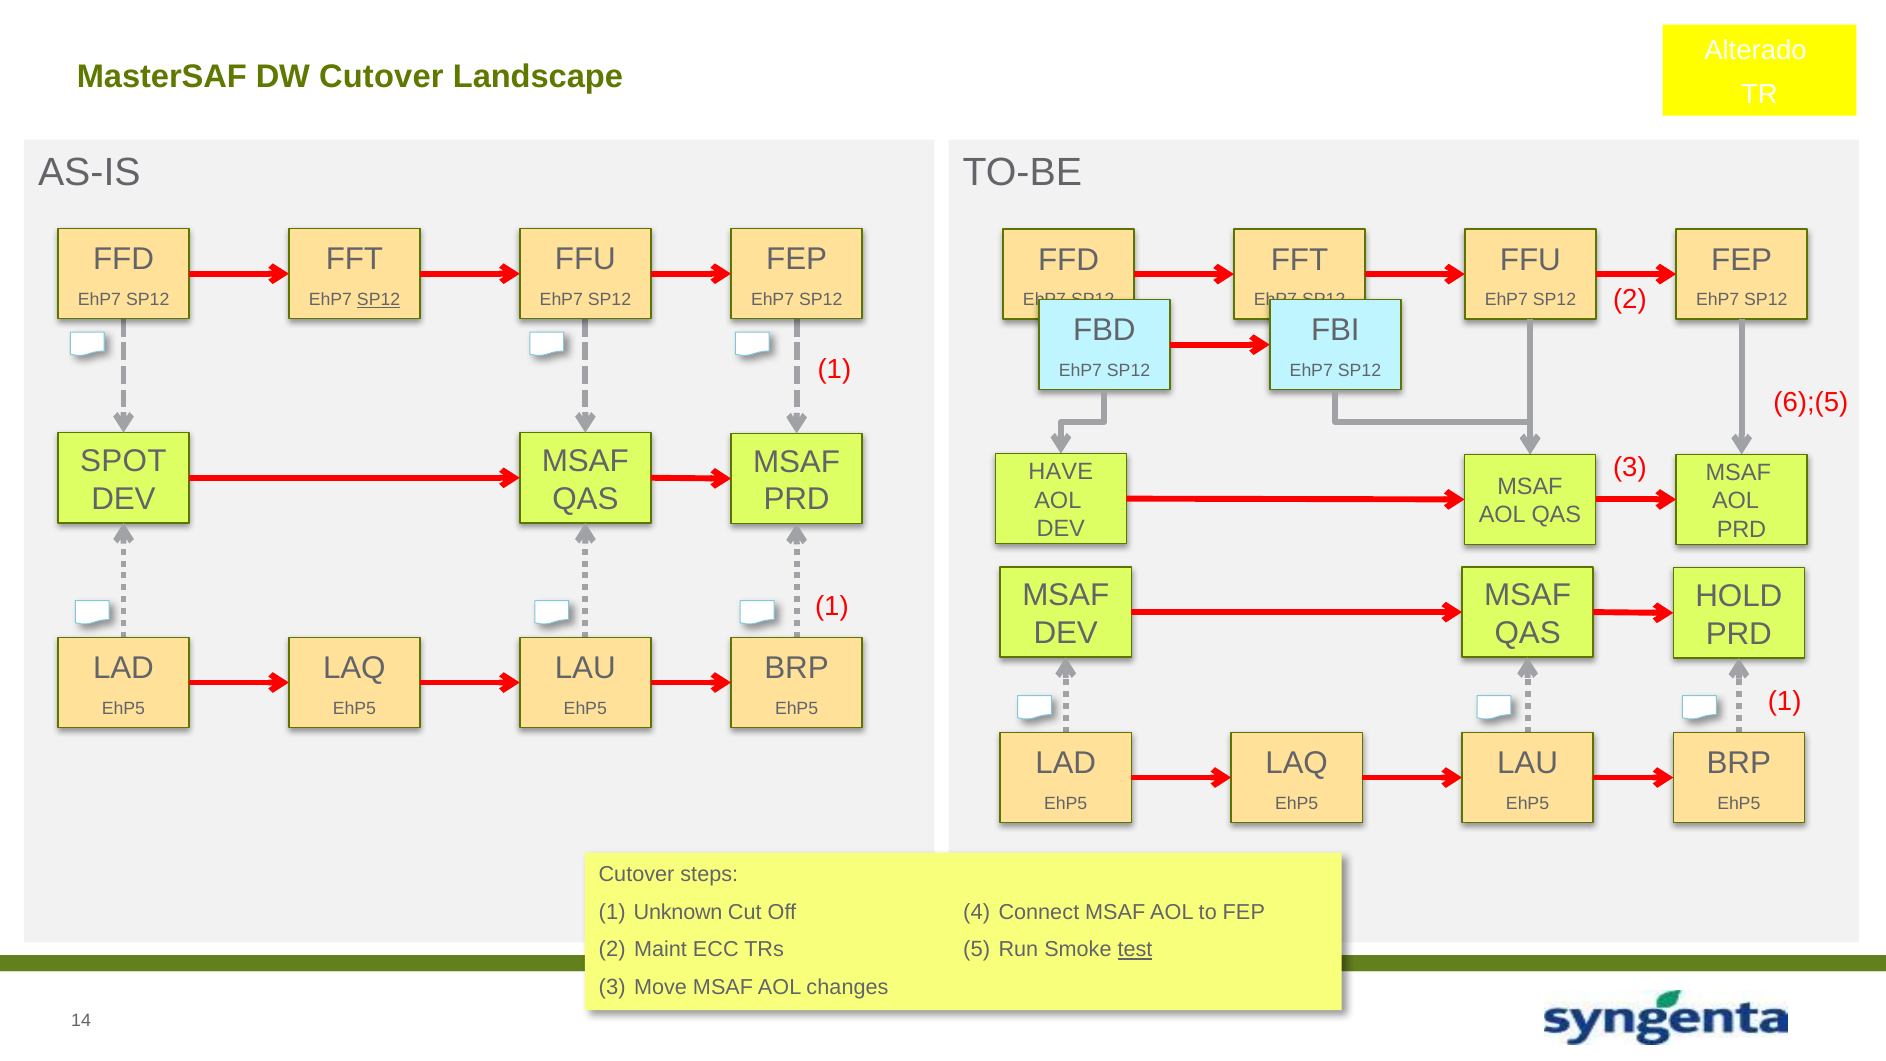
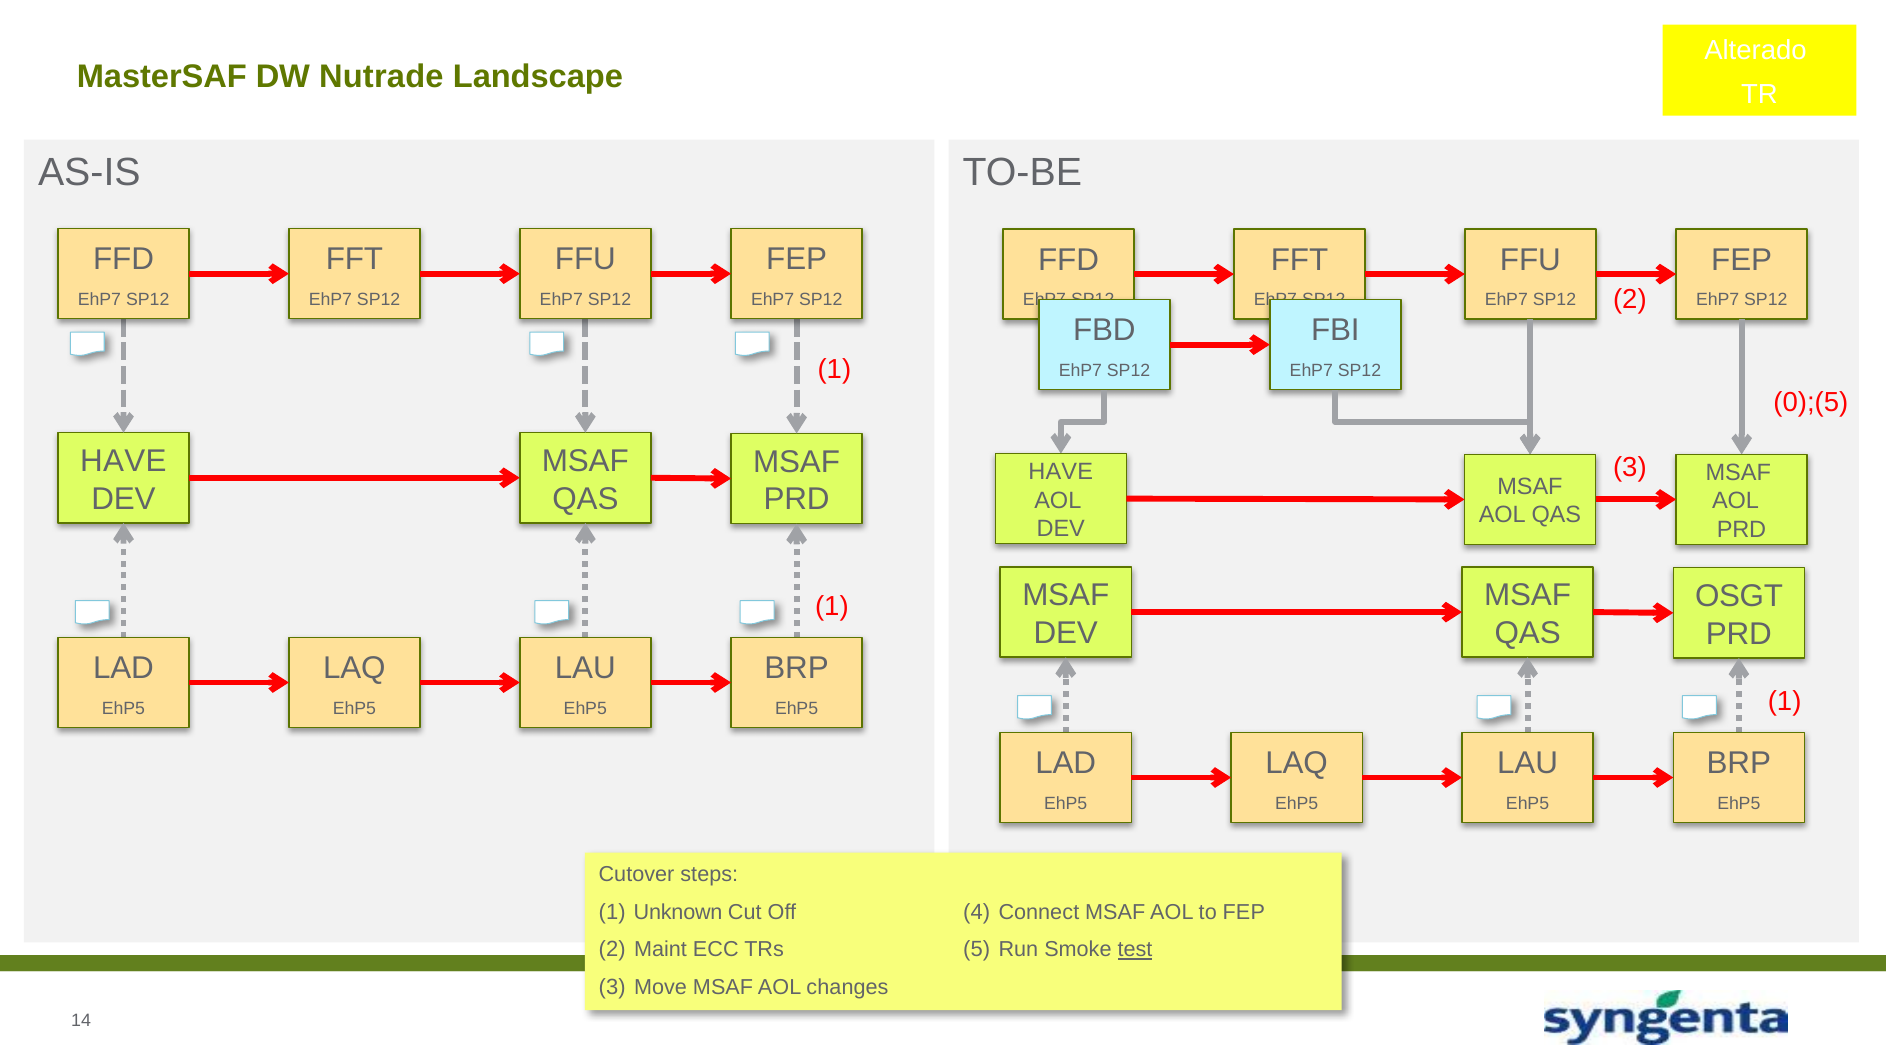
DW Cutover: Cutover -> Nutrade (381, 76)
SP12 underline: present -> none (379, 300)
6);(5: 6);(5 -> 0);(5 (1811, 402)
SPOT: SPOT -> HAVE (123, 461)
HOLD: HOLD -> OSGT (1739, 596)
